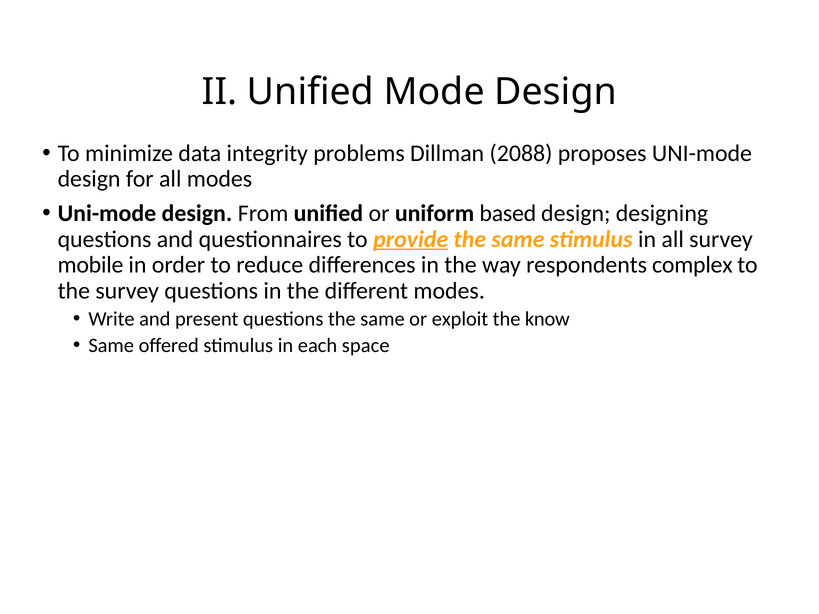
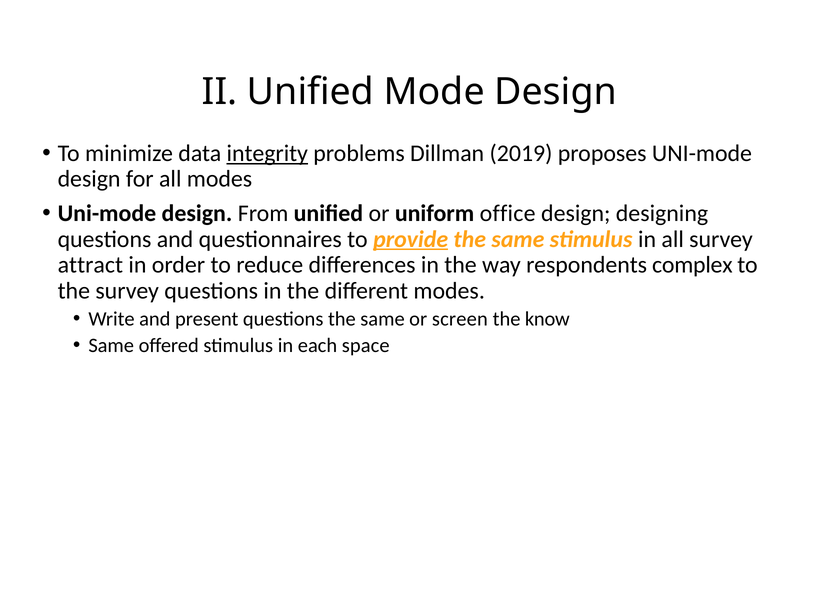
integrity underline: none -> present (267, 153)
2088: 2088 -> 2019 (521, 153)
based: based -> office (508, 213)
mobile: mobile -> attract (90, 265)
exploit: exploit -> screen (460, 319)
